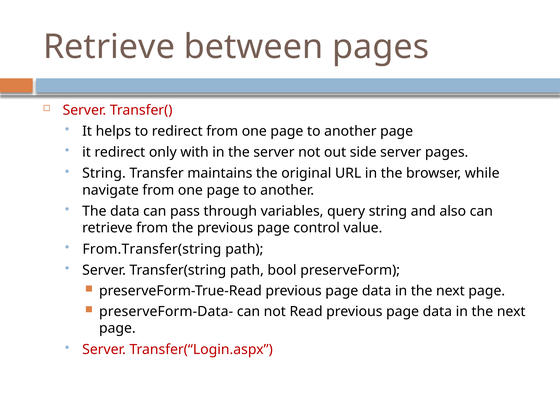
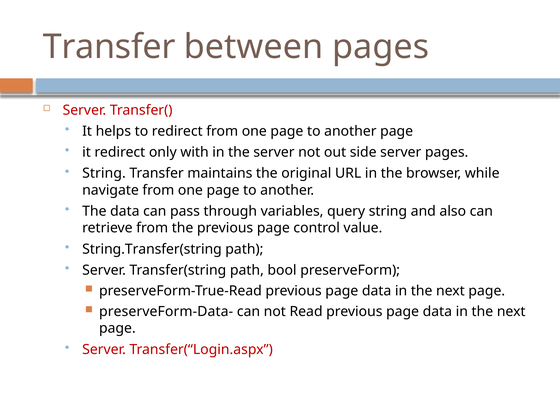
Retrieve: Retrieve -> Transfer (109, 47)
From.Transfer(string: From.Transfer(string -> String.Transfer(string (152, 249)
